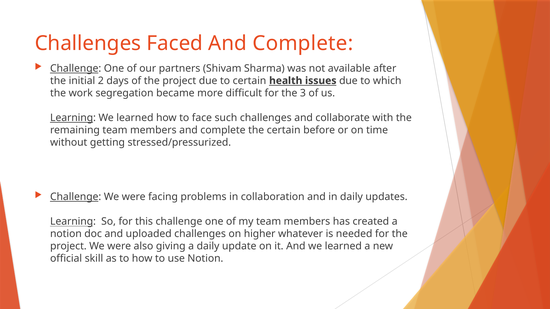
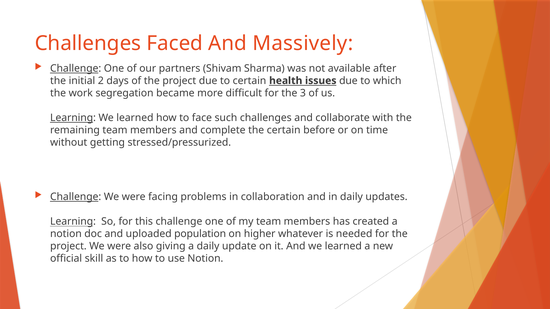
Faced And Complete: Complete -> Massively (303, 43)
uploaded challenges: challenges -> population (200, 234)
